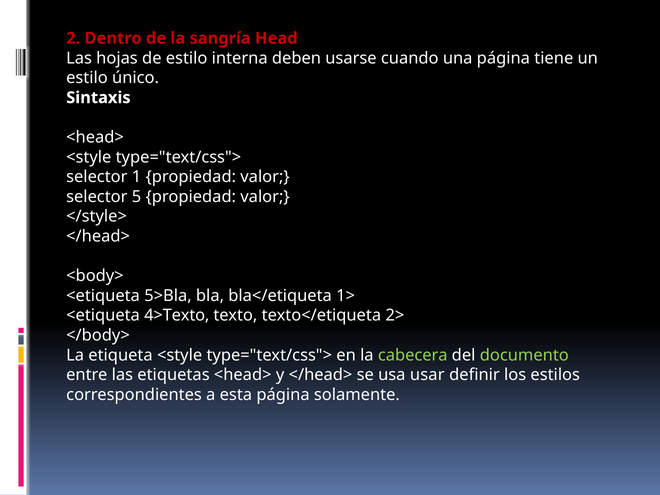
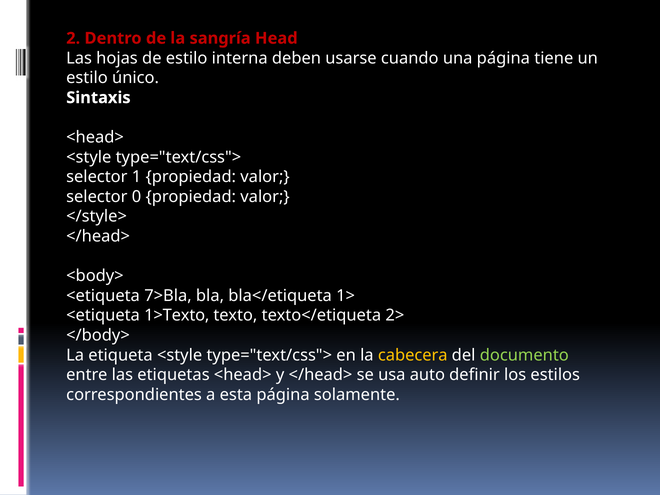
5: 5 -> 0 (137, 197)
5>Bla: 5>Bla -> 7>Bla (168, 296)
4>Texto: 4>Texto -> 1>Texto (177, 315)
cabecera colour: light green -> yellow (413, 355)
usar: usar -> auto (427, 375)
